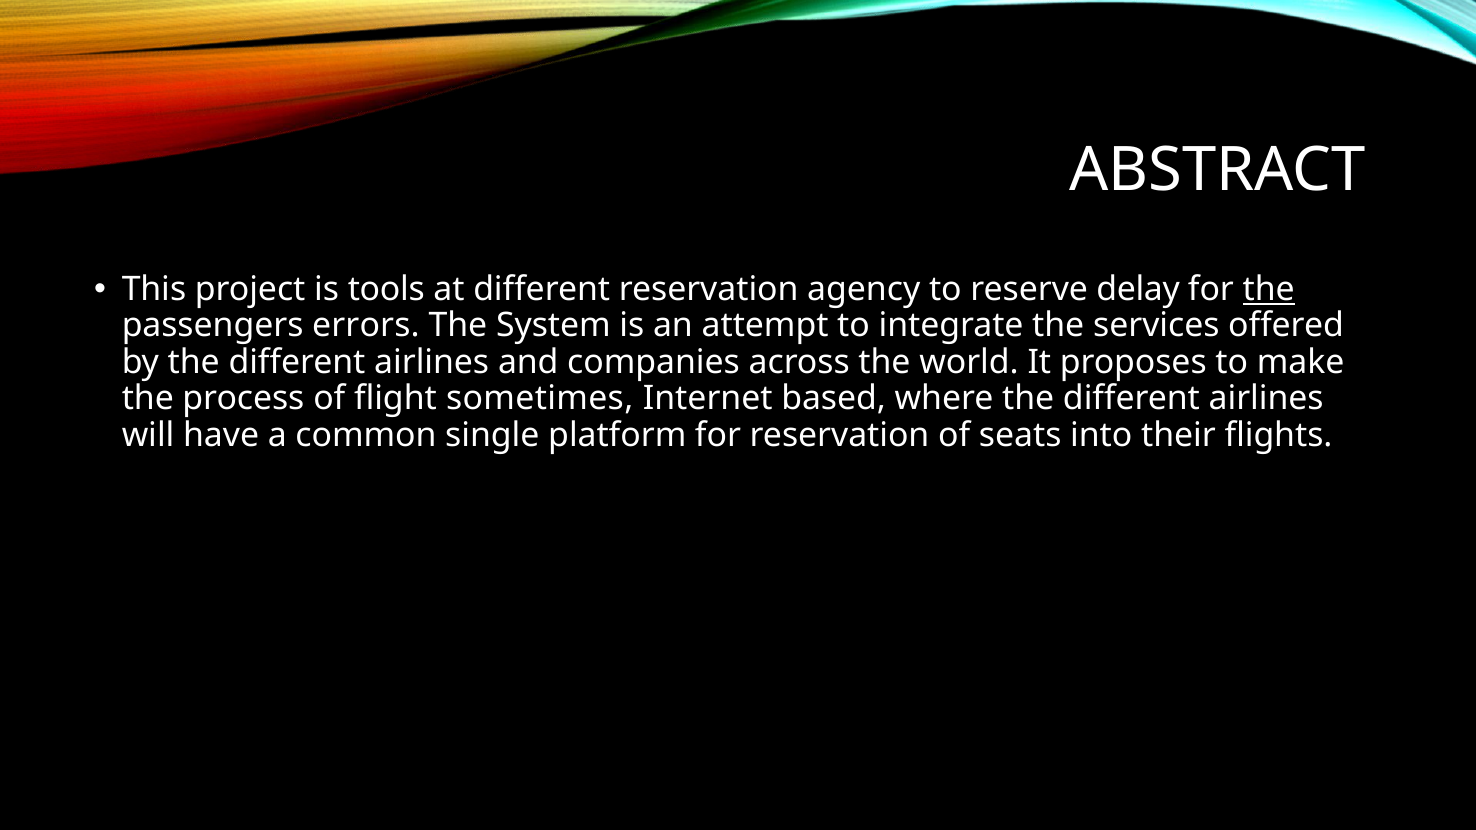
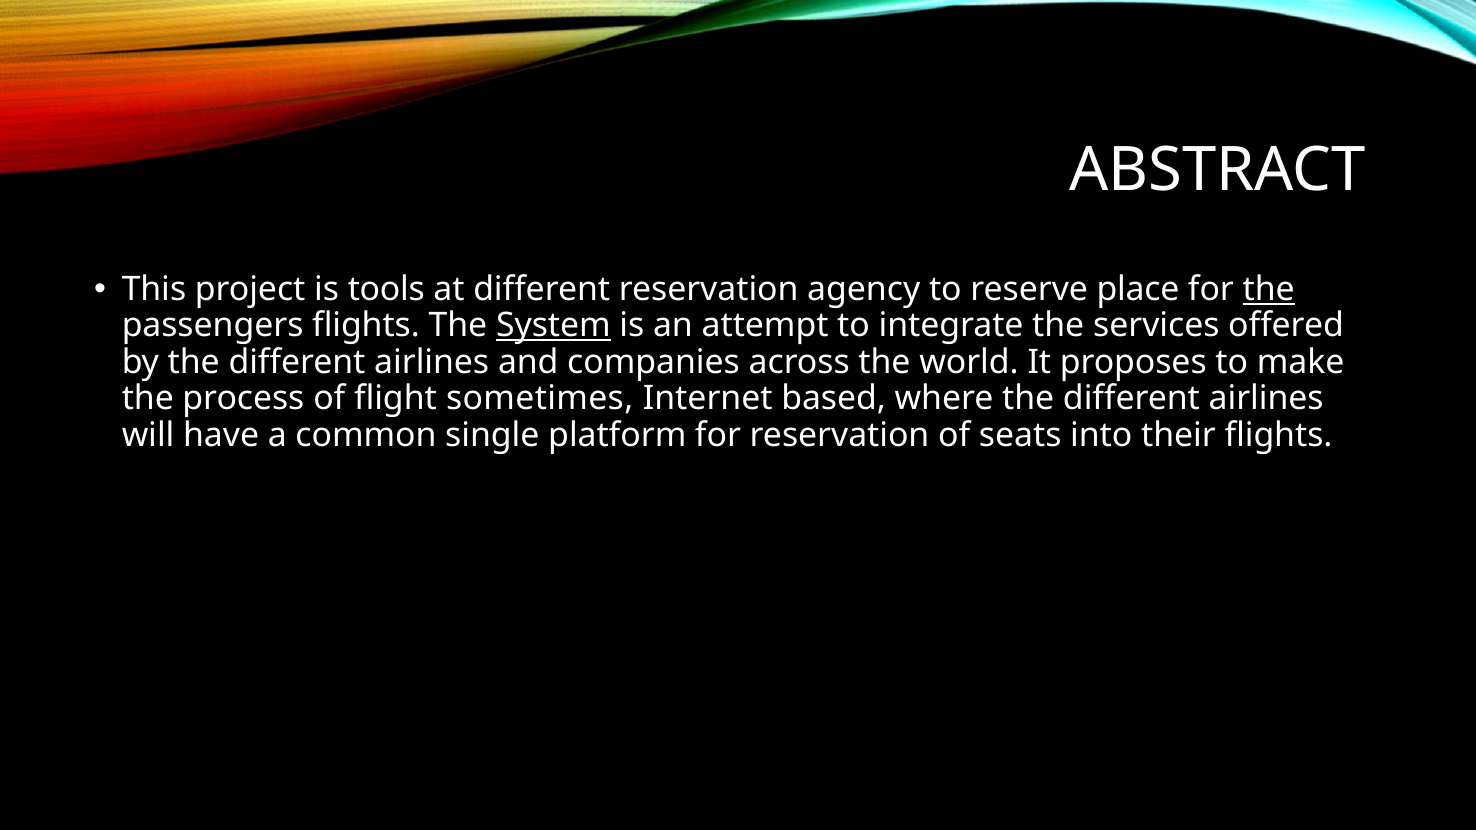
delay: delay -> place (1138, 289)
passengers errors: errors -> flights (366, 326)
System underline: none -> present (553, 326)
